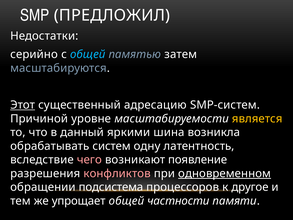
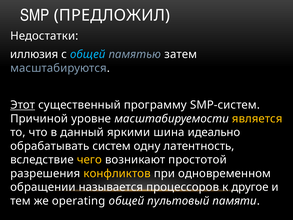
серийно: серийно -> иллюзия (34, 54)
адресацию: адресацию -> программу (155, 105)
возникла: возникла -> идеально (214, 132)
чего colour: pink -> yellow (89, 160)
появление: появление -> простотой (198, 160)
конфликтов colour: pink -> yellow (117, 173)
одновременном underline: present -> none (225, 173)
подсистема: подсистема -> называется (111, 187)
упрощает: упрощает -> operating (79, 201)
частности: частности -> пультовый (178, 201)
